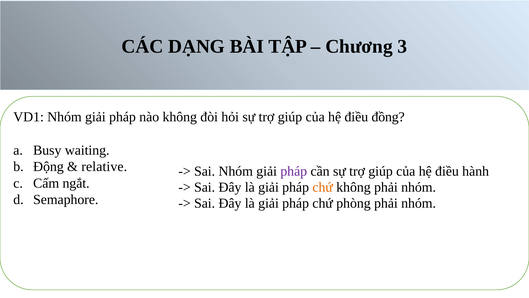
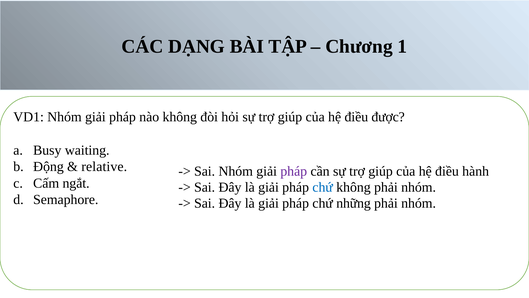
3: 3 -> 1 (402, 47)
đồng: đồng -> được (388, 117)
chứ colour: orange -> blue (323, 187)
phòng: phòng -> những (354, 203)
